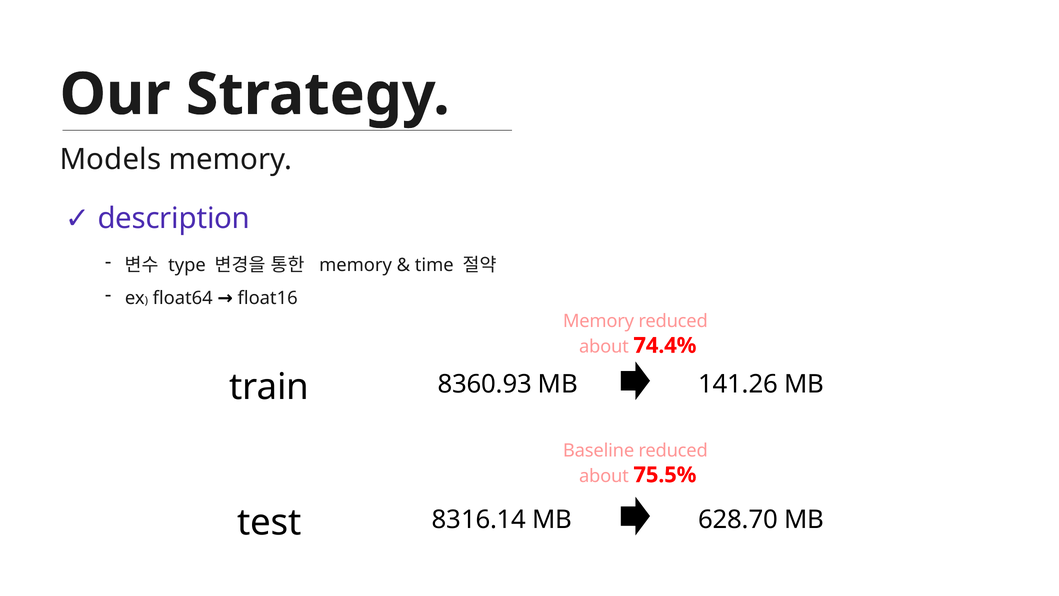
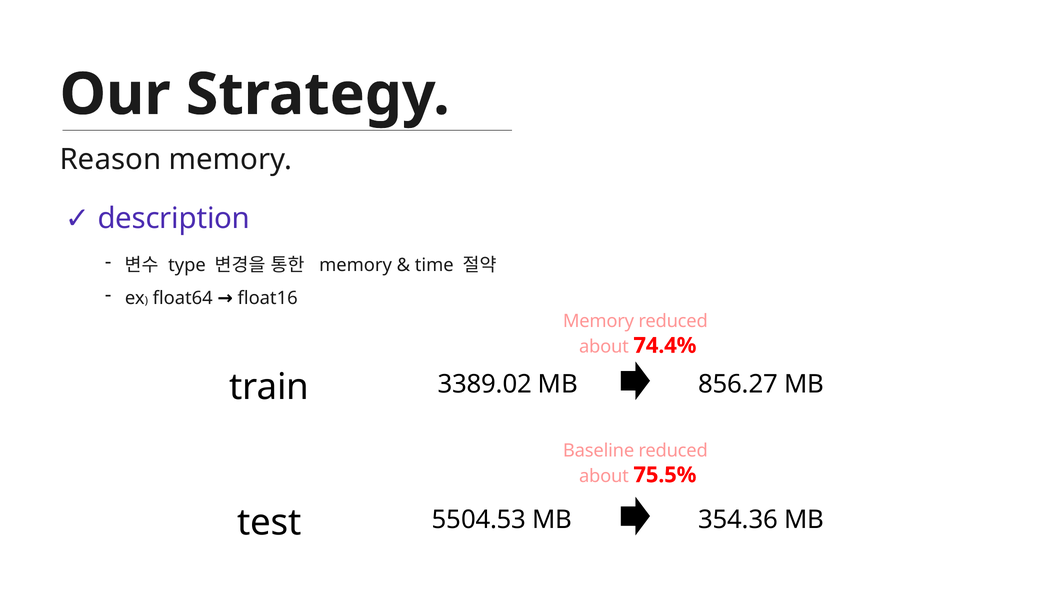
Models: Models -> Reason (110, 159)
8360.93: 8360.93 -> 3389.02 (485, 384)
141.26: 141.26 -> 856.27 (738, 384)
8316.14: 8316.14 -> 5504.53 (479, 519)
628.70: 628.70 -> 354.36 (738, 519)
